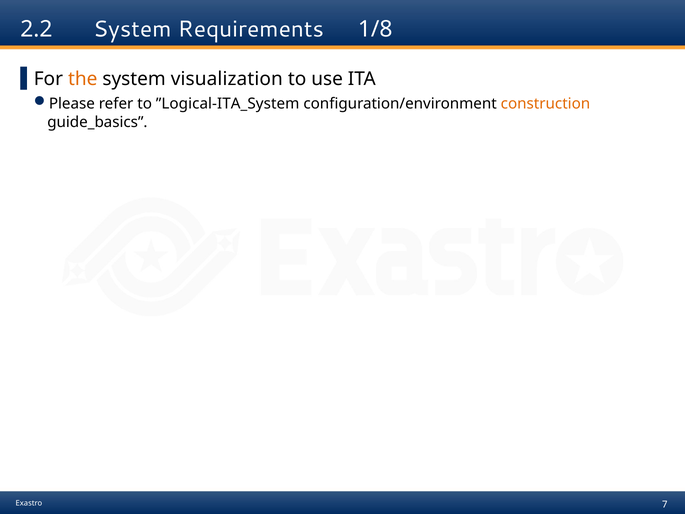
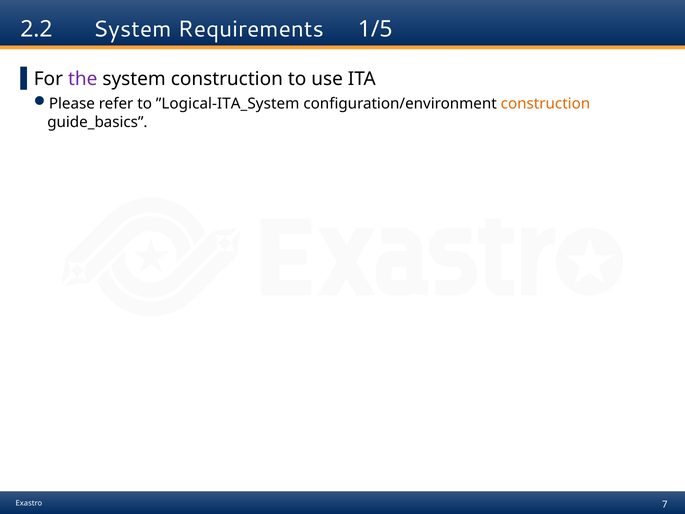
1/8: 1/8 -> 1/5 (375, 29)
the colour: orange -> purple (83, 79)
system visualization: visualization -> construction (227, 79)
